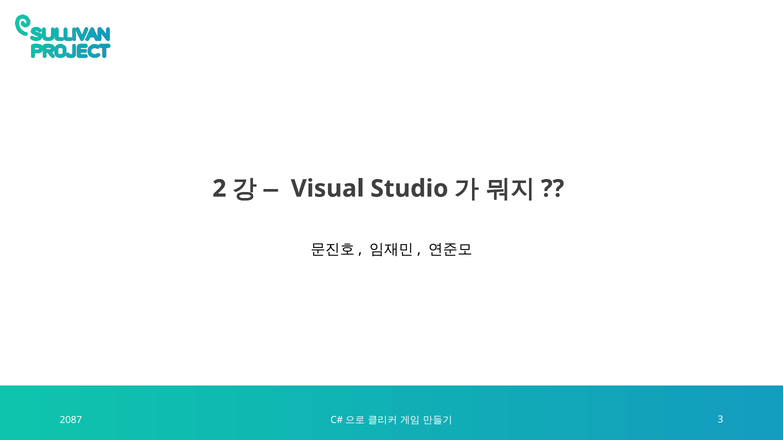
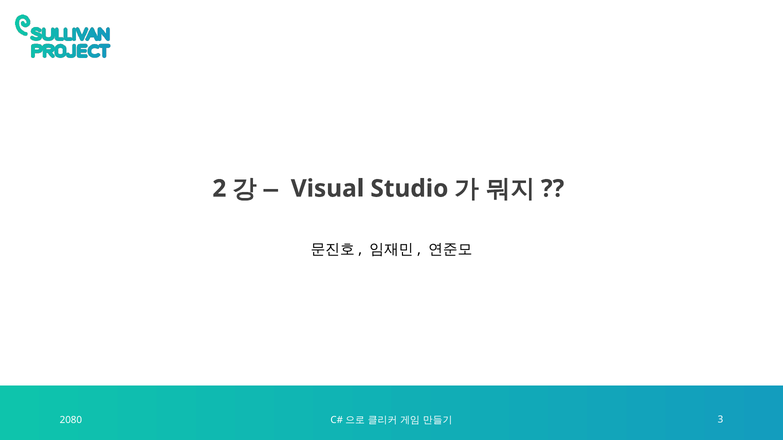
2087: 2087 -> 2080 (71, 421)
